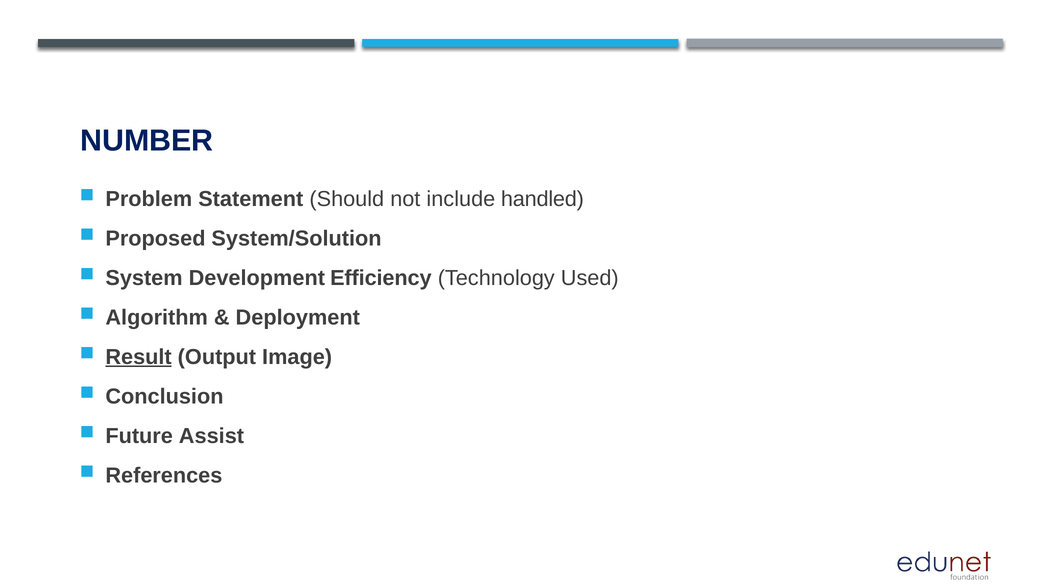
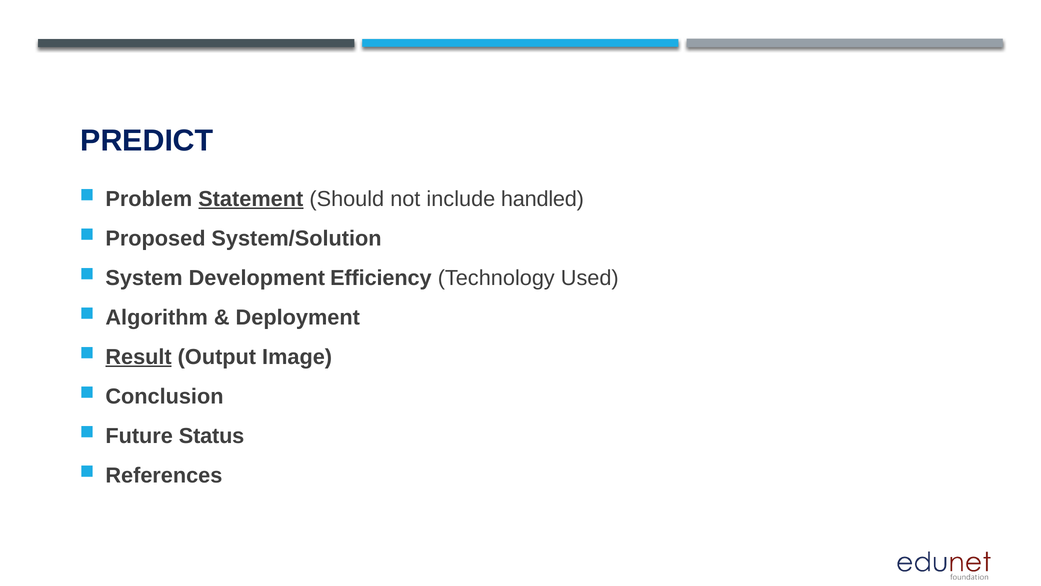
NUMBER: NUMBER -> PREDICT (147, 141)
Statement underline: none -> present (251, 199)
Assist: Assist -> Status (212, 436)
